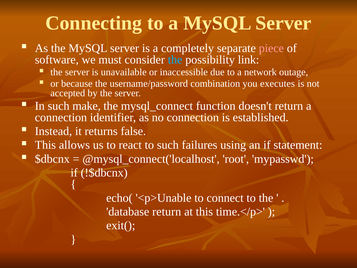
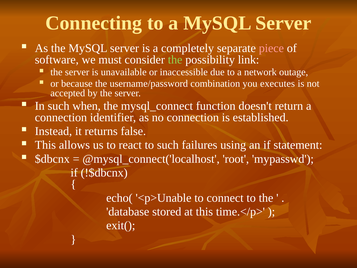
the colour: light blue -> light green (175, 60)
make: make -> when (87, 106)
database return: return -> stored (167, 212)
